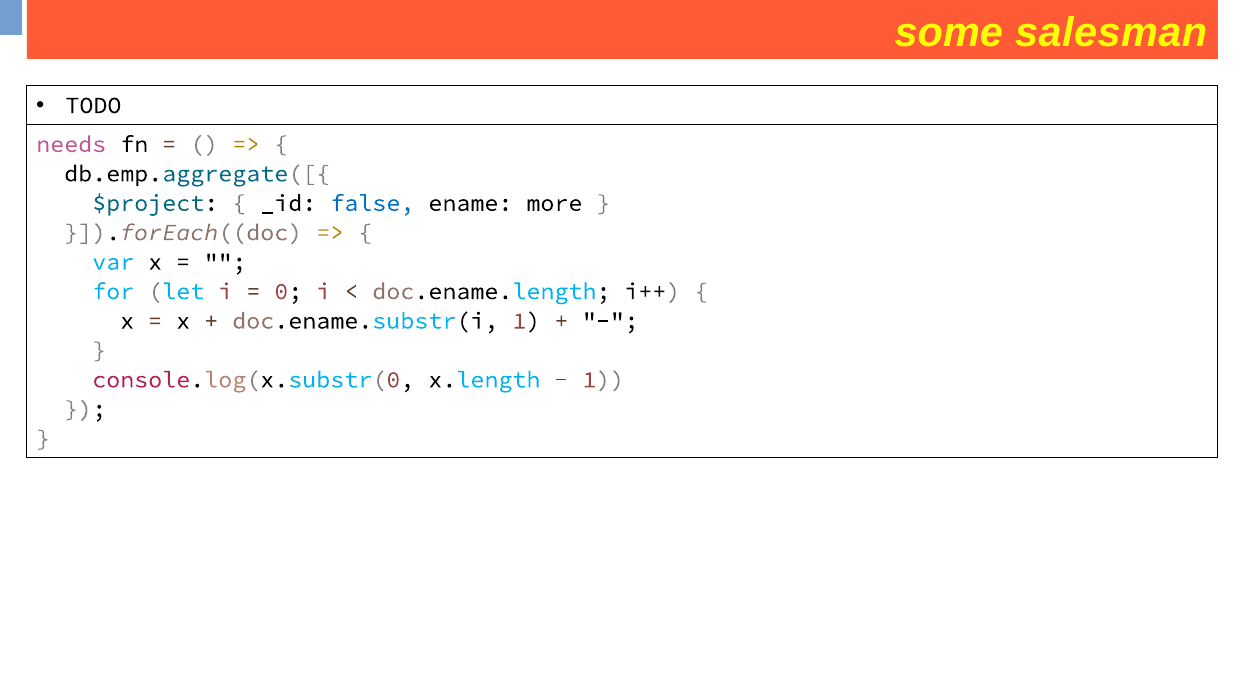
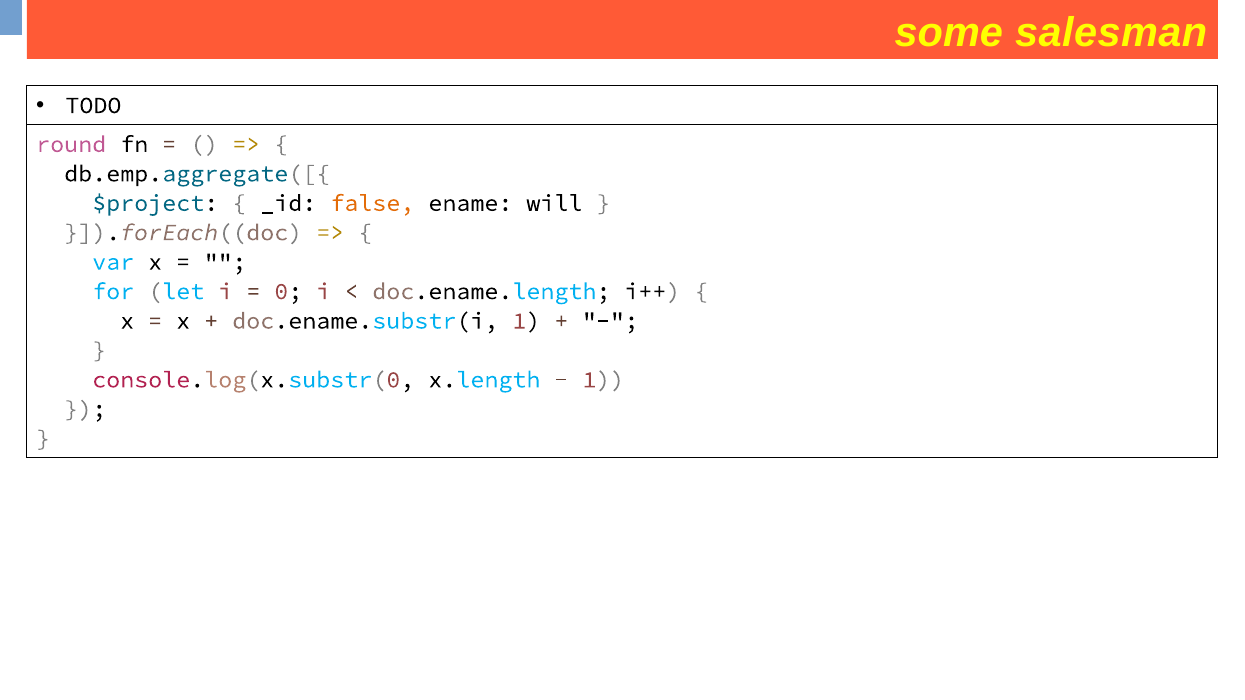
needs: needs -> round (71, 144)
false colour: blue -> orange (372, 203)
more: more -> will (554, 203)
